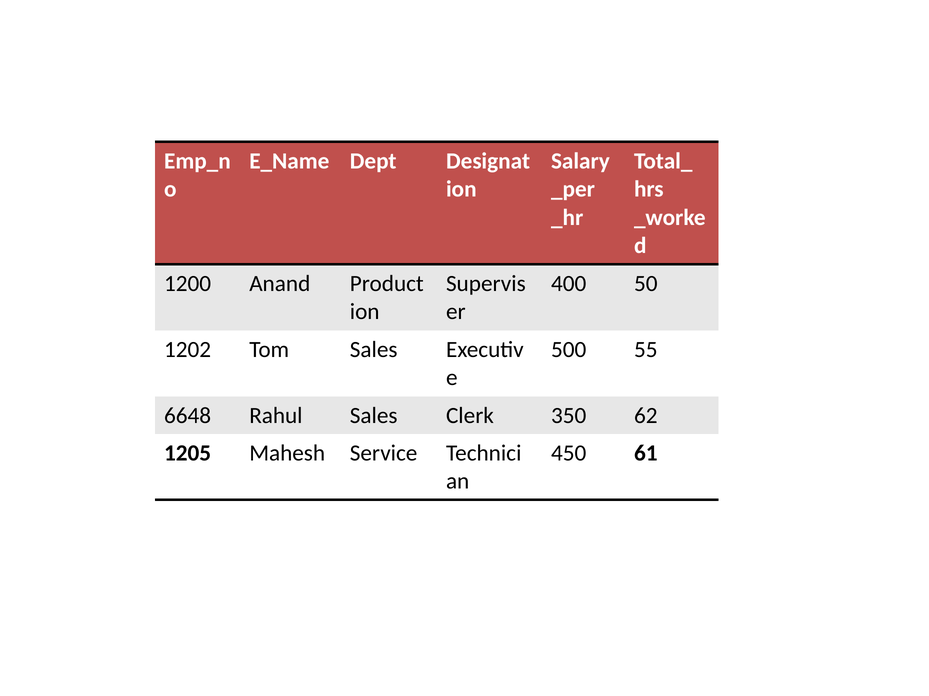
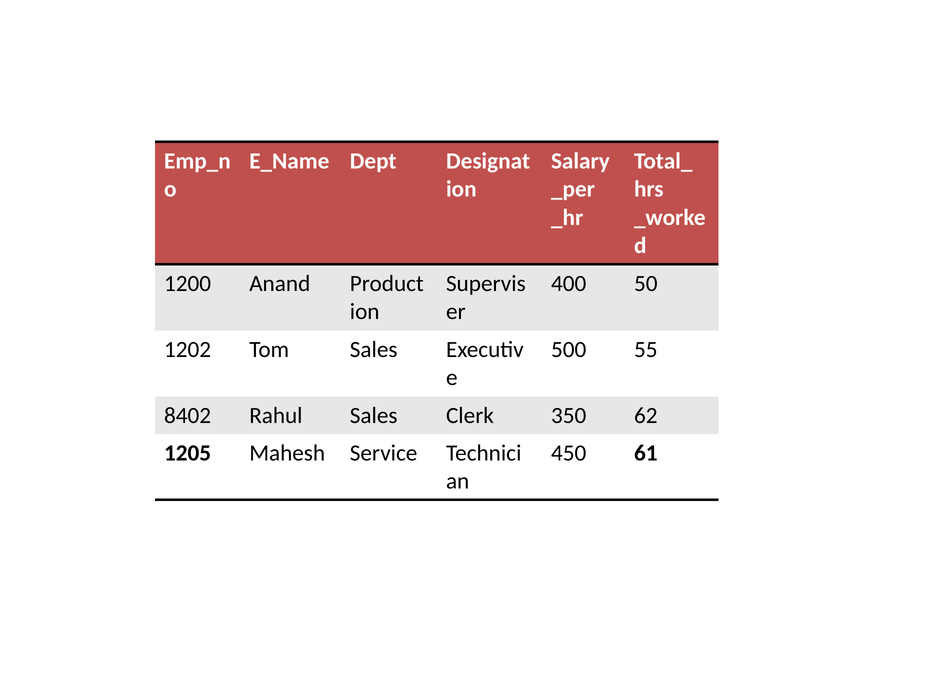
6648: 6648 -> 8402 (188, 416)
